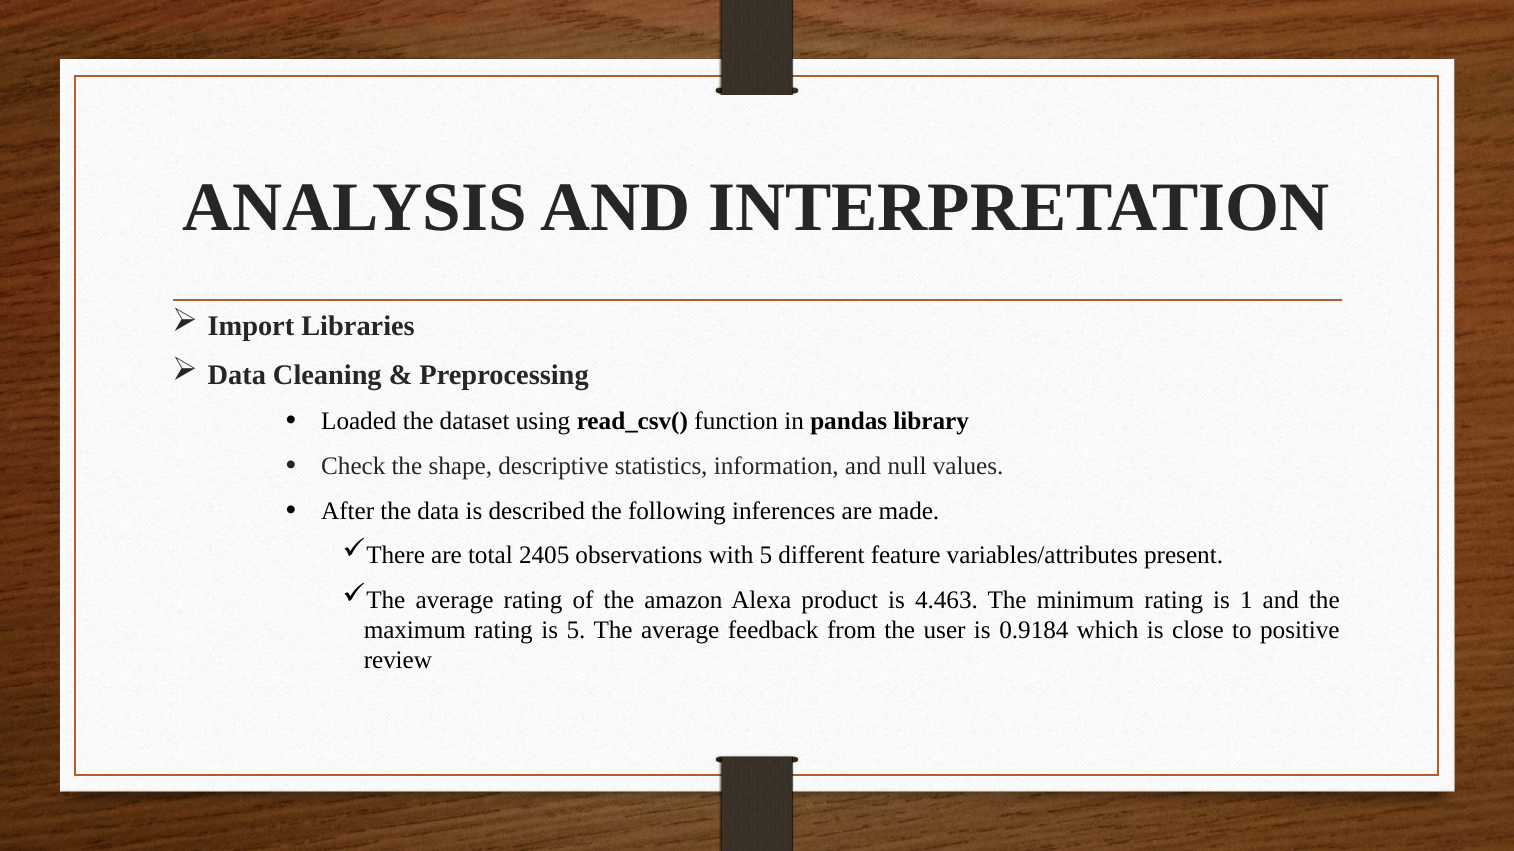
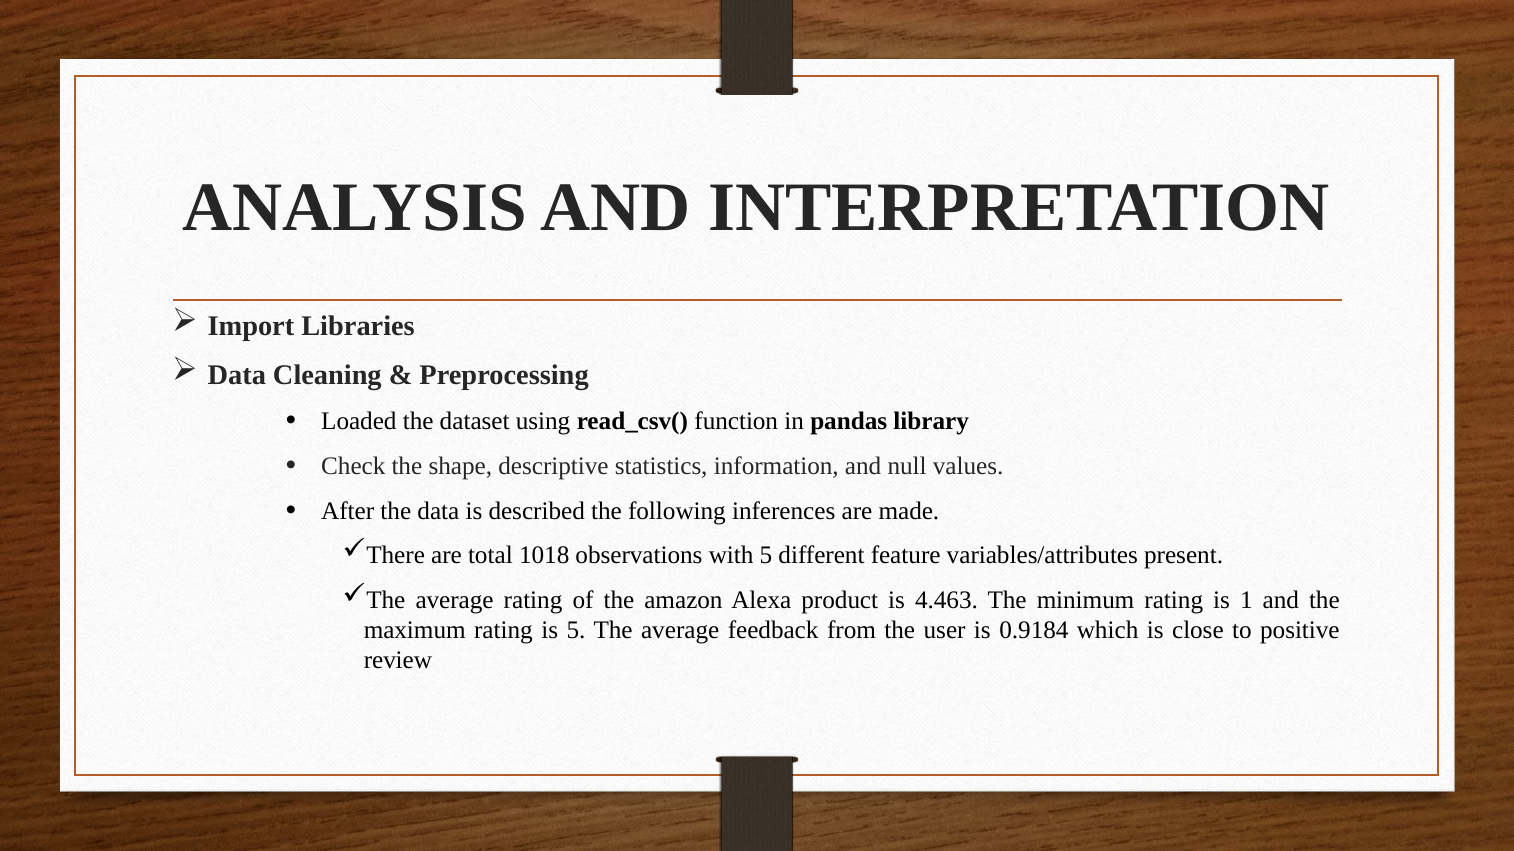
2405: 2405 -> 1018 (544, 556)
